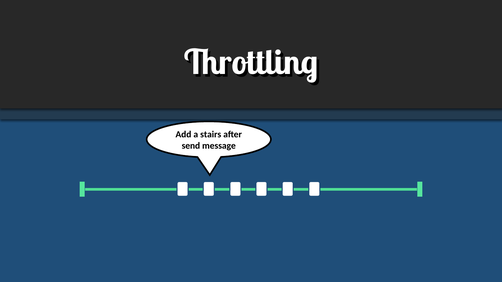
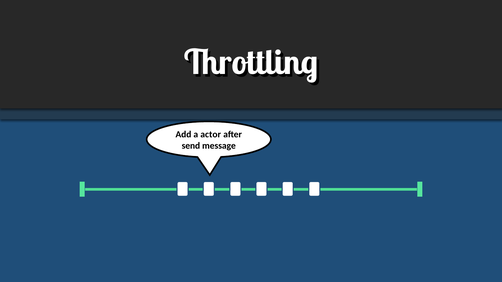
stairs: stairs -> actor (211, 135)
